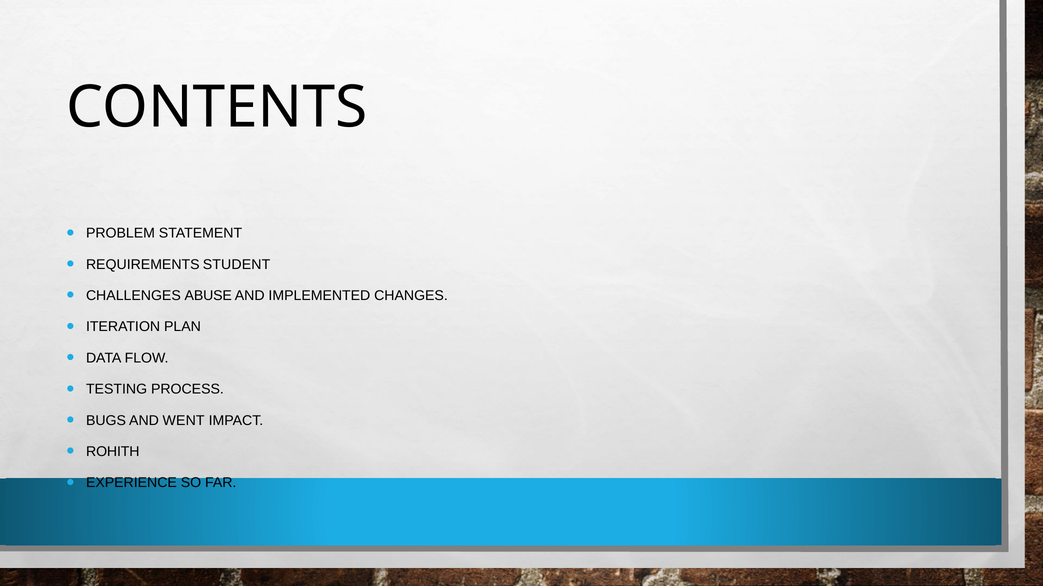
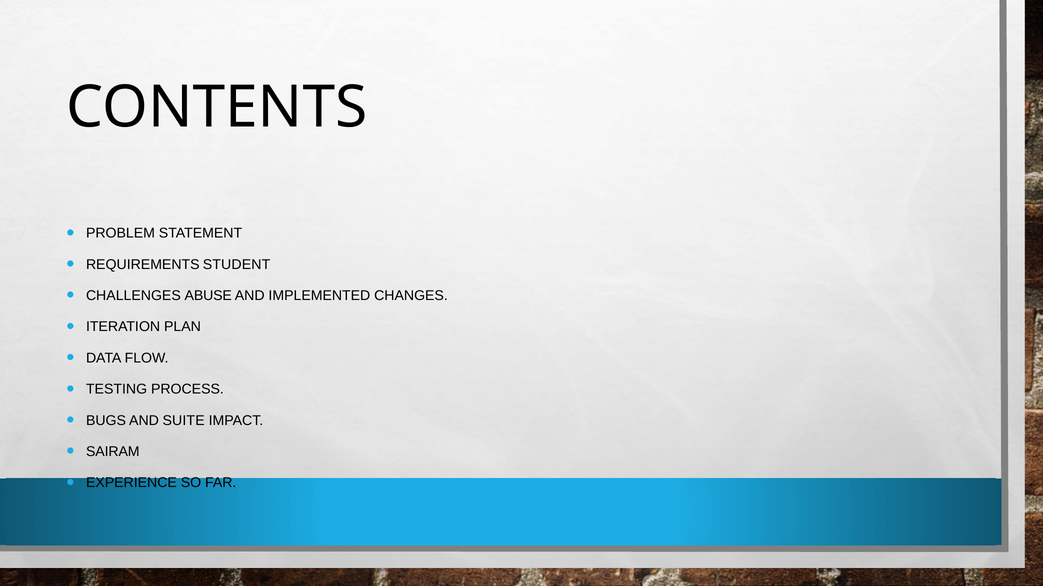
WENT: WENT -> SUITE (184, 421)
ROHITH: ROHITH -> SAIRAM (113, 452)
